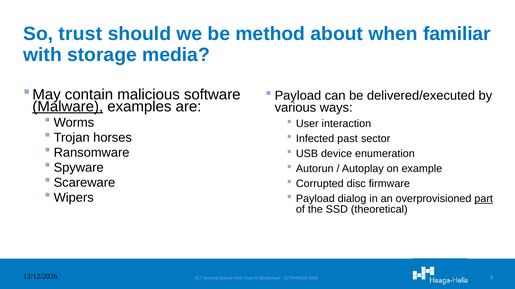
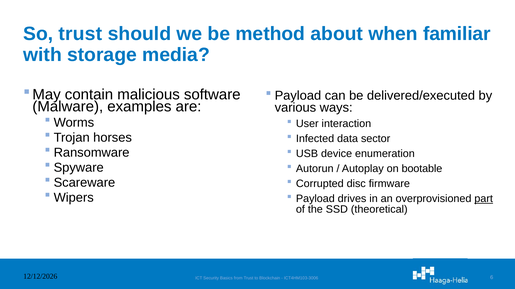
Malware underline: present -> none (68, 107)
past: past -> data (348, 139)
example: example -> bootable (422, 169)
dialog: dialog -> drives (352, 199)
